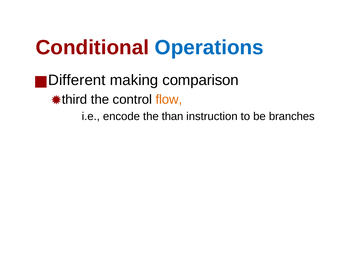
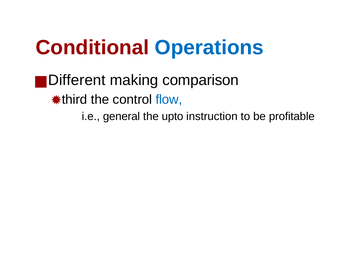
flow colour: orange -> blue (169, 99)
encode: encode -> general (121, 116)
than: than -> upto (173, 116)
branches: branches -> profitable (292, 116)
